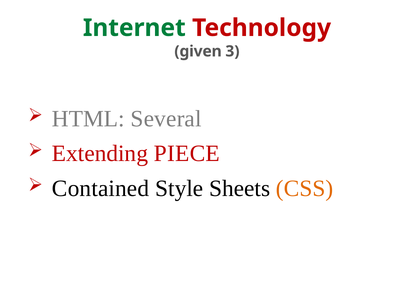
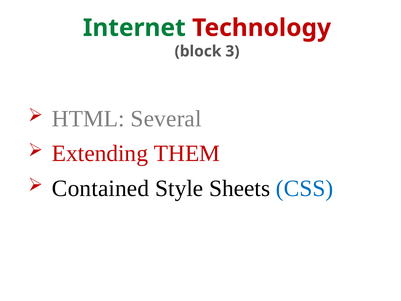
given: given -> block (198, 51)
PIECE: PIECE -> THEM (187, 153)
CSS colour: orange -> blue (305, 188)
